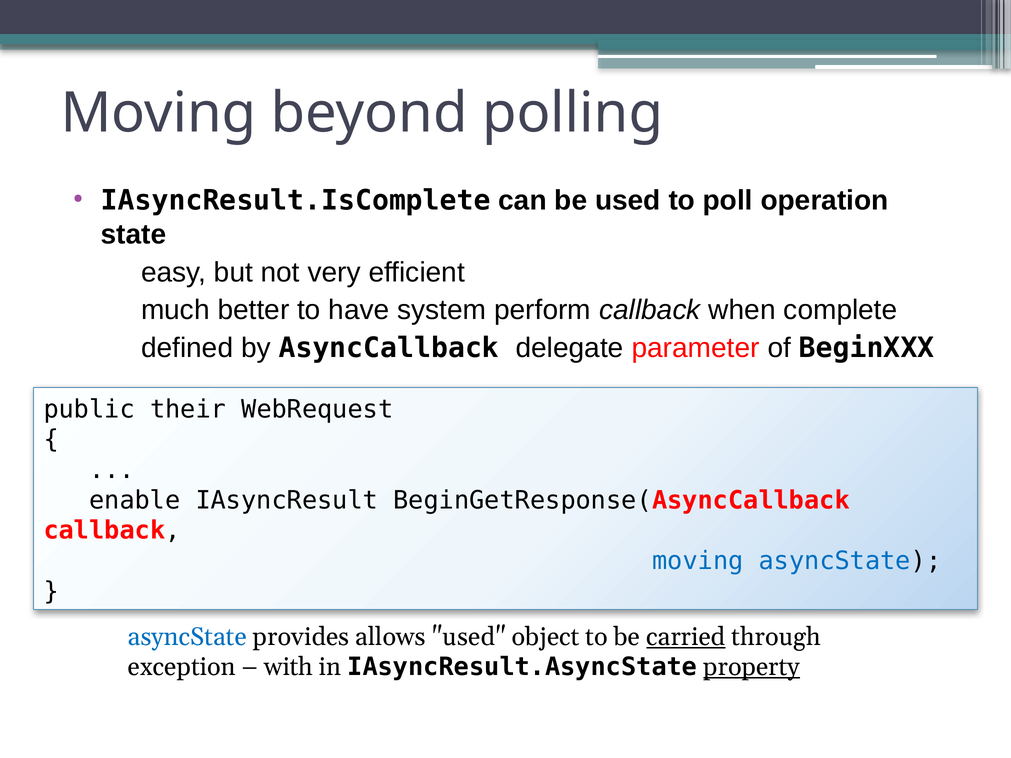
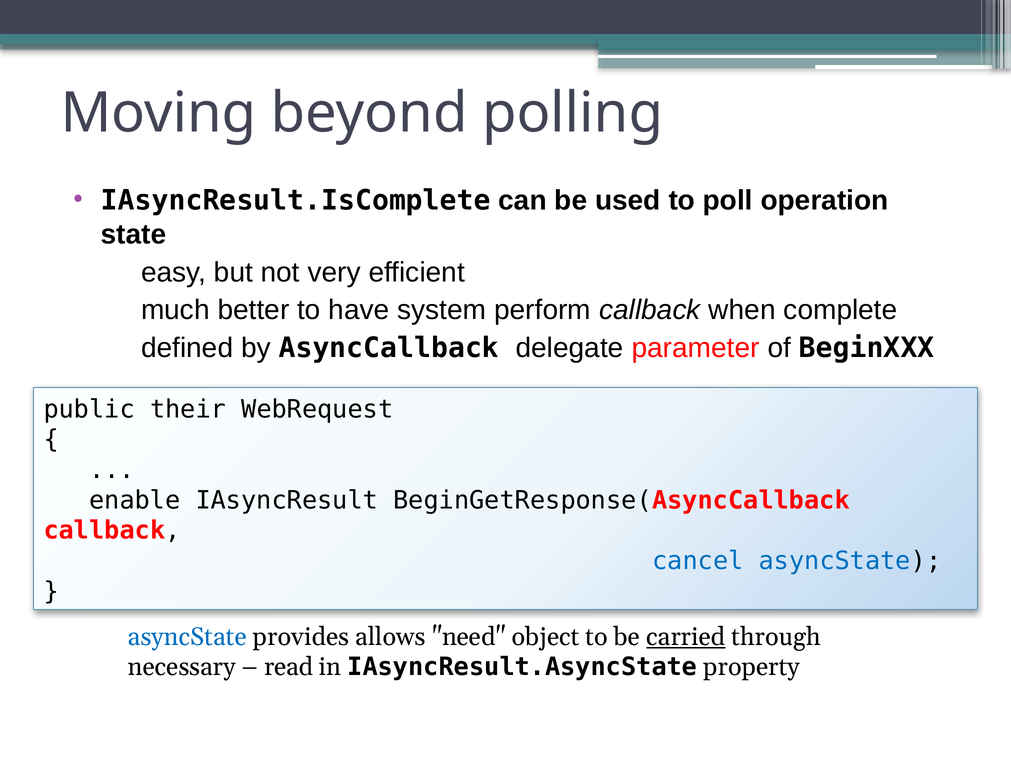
moving: moving -> cancel (698, 561)
allows used: used -> need (469, 637)
exception: exception -> necessary (182, 667)
with: with -> read (289, 667)
property underline: present -> none (752, 667)
